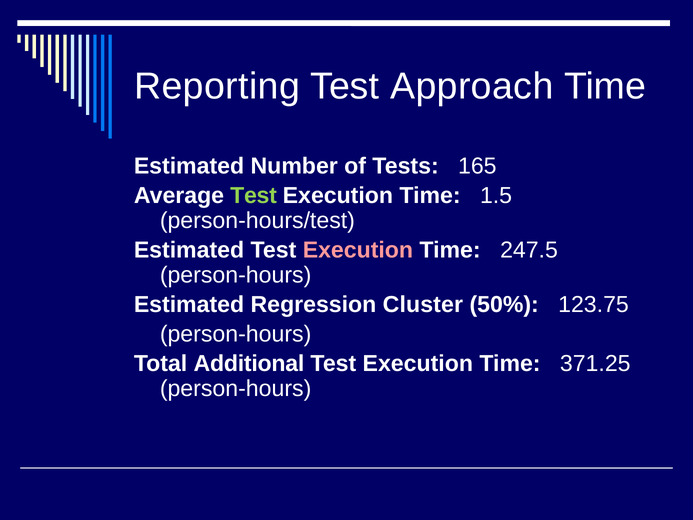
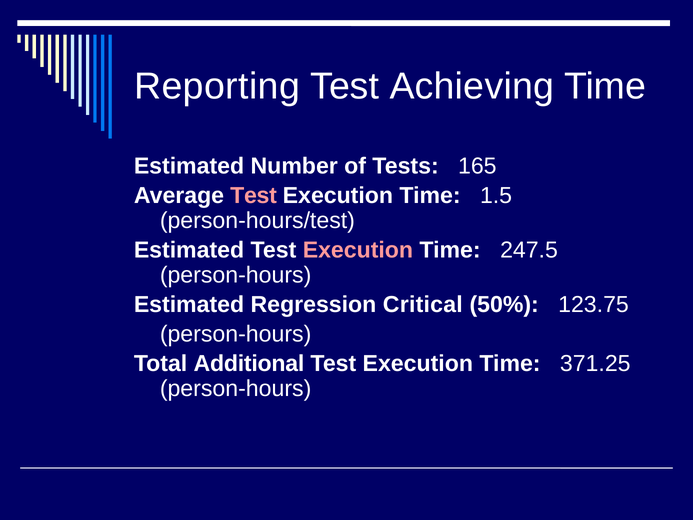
Approach: Approach -> Achieving (472, 86)
Test colour: light green -> pink (254, 195)
Cluster: Cluster -> Critical (423, 304)
